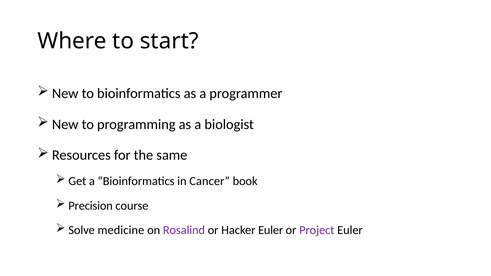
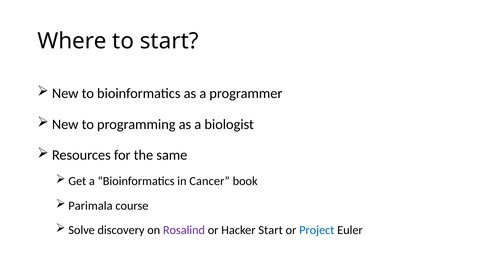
Precision: Precision -> Parimala (90, 206)
medicine: medicine -> discovery (121, 230)
Hacker Euler: Euler -> Start (271, 230)
Project colour: purple -> blue (317, 230)
